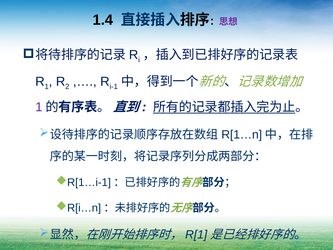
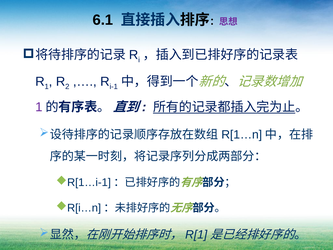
1.4: 1.4 -> 6.1 (103, 20)
